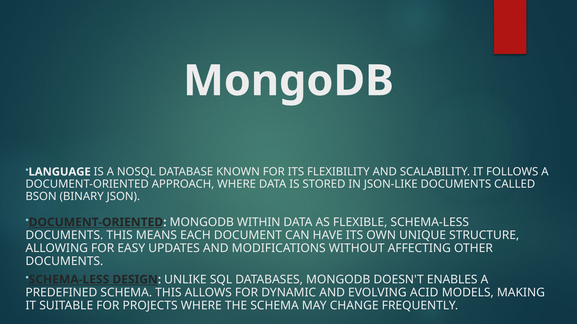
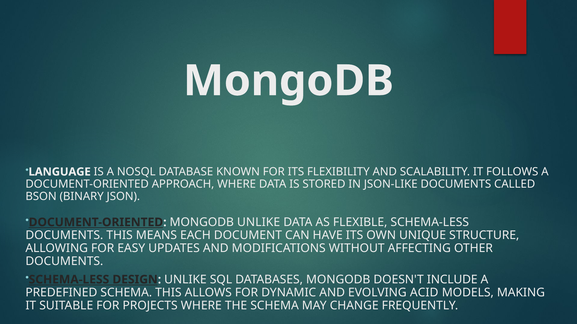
MONGODB WITHIN: WITHIN -> UNLIKE (259, 223)
ENABLES: ENABLES -> INCLUDE (452, 280)
